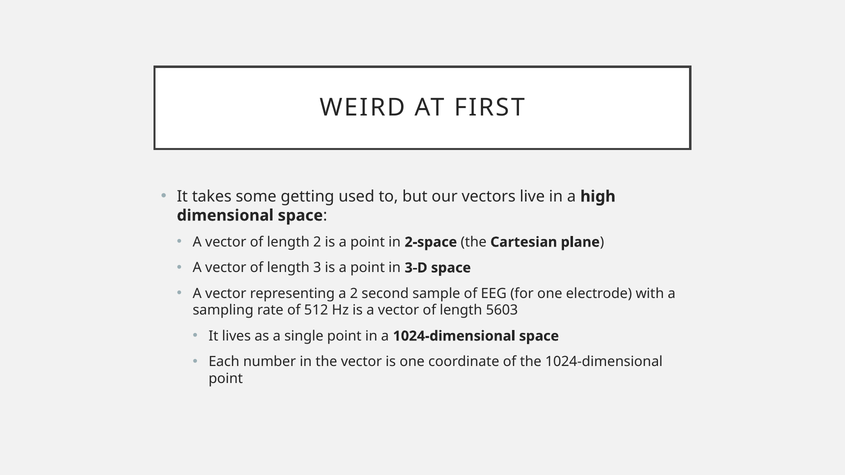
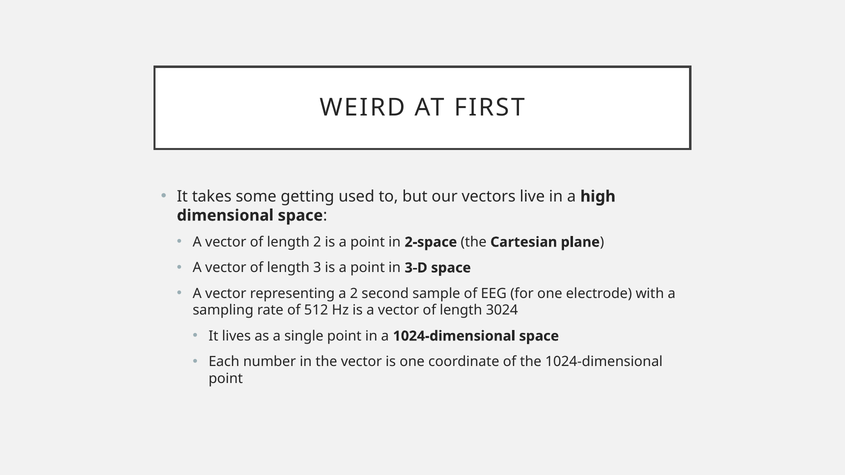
5603: 5603 -> 3024 (502, 311)
